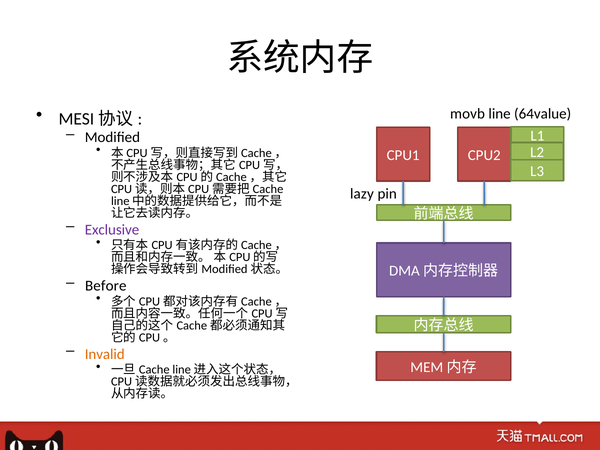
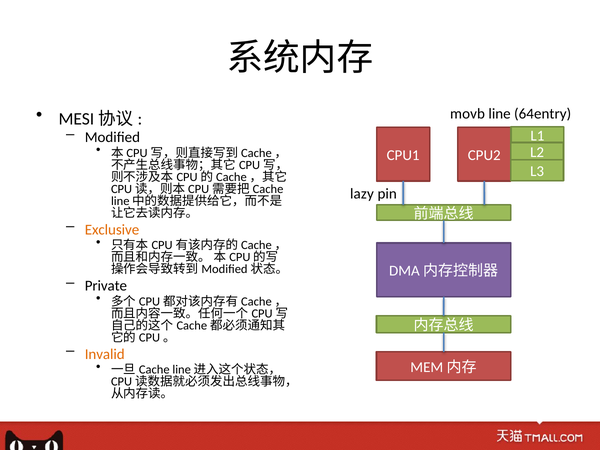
64value: 64value -> 64entry (543, 114)
Exclusive colour: purple -> orange (112, 230)
Before: Before -> Private (106, 286)
